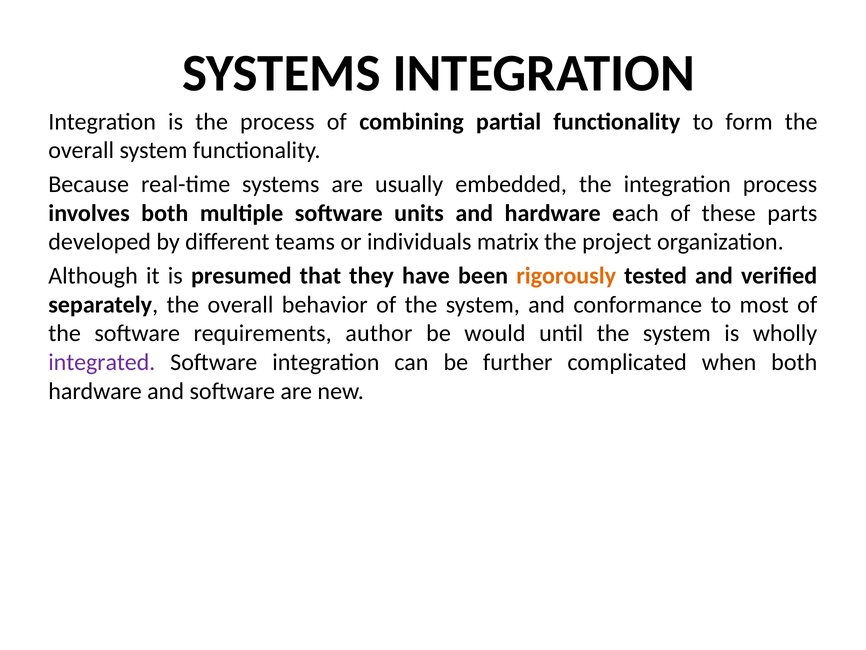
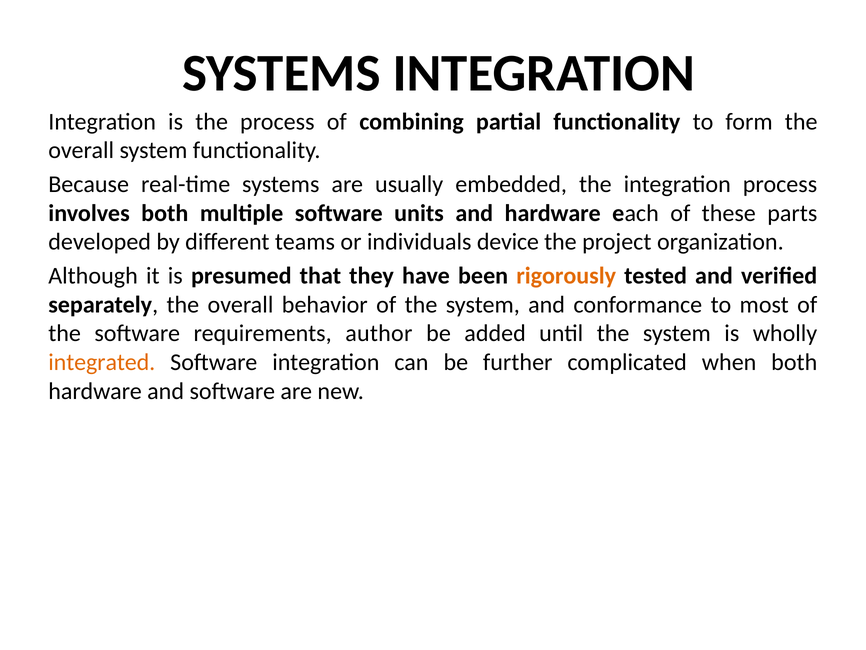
matrix: matrix -> device (508, 242)
would: would -> added (495, 333)
integrated colour: purple -> orange (102, 362)
